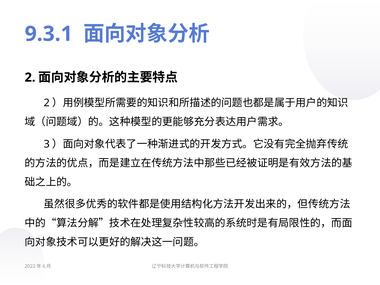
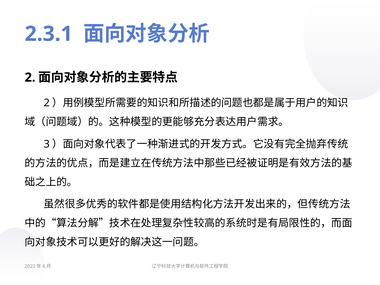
9.3.1: 9.3.1 -> 2.3.1 (49, 34)
